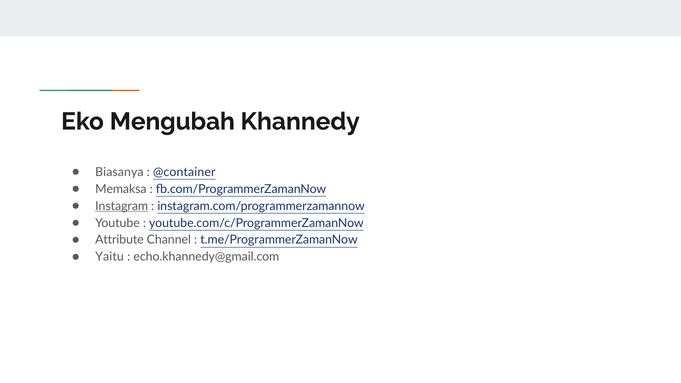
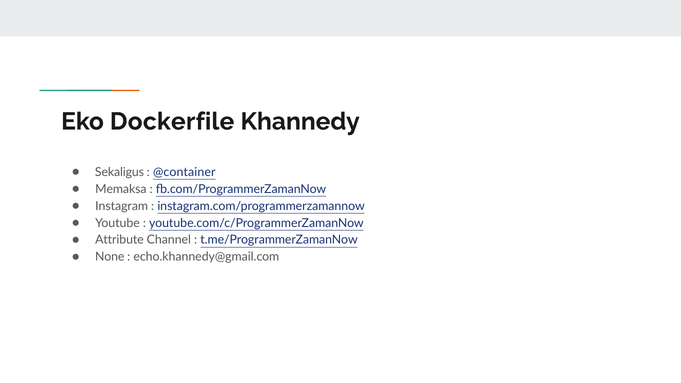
Mengubah: Mengubah -> Dockerfile (172, 121)
Biasanya: Biasanya -> Sekaligus (119, 172)
Instagram underline: present -> none (122, 206)
Yaitu: Yaitu -> None (110, 257)
